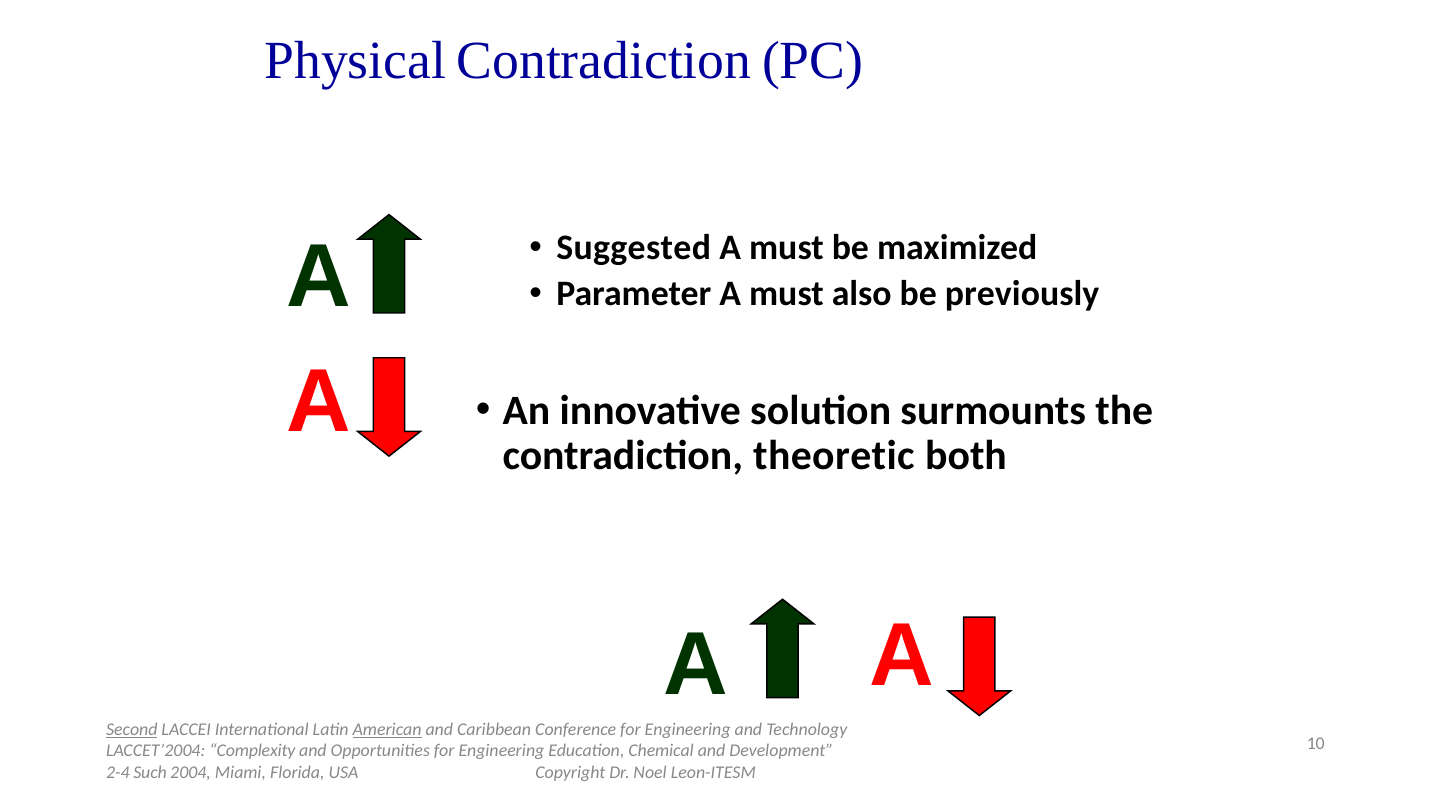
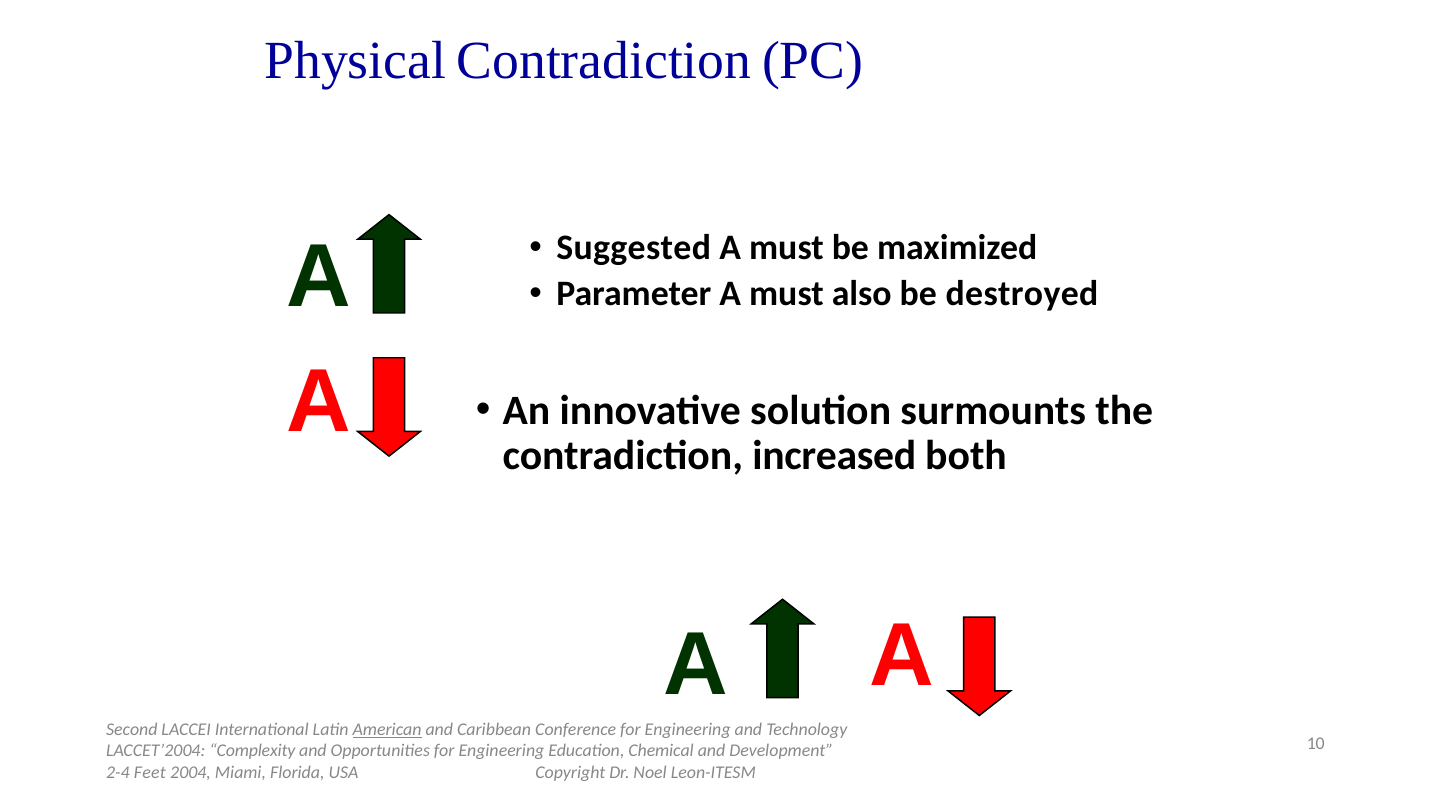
previously: previously -> destroyed (1022, 294)
theoretic: theoretic -> increased (834, 456)
Second underline: present -> none (132, 729)
Such: Such -> Feet (150, 772)
